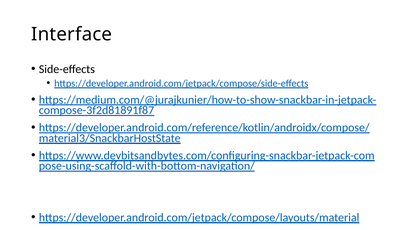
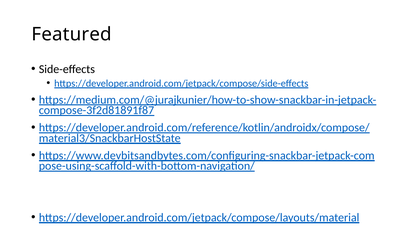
Interface: Interface -> Featured (72, 34)
